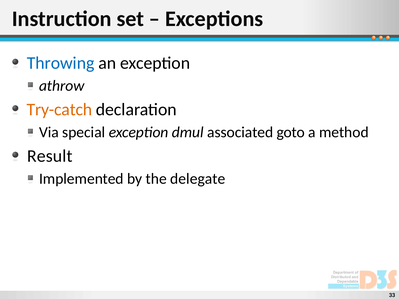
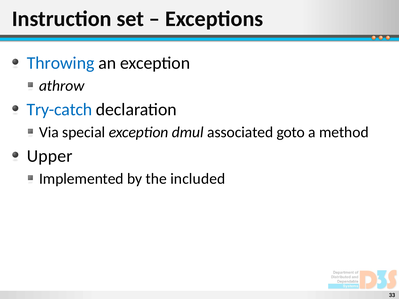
Try-catch colour: orange -> blue (59, 110)
Result: Result -> Upper (50, 156)
delegate: delegate -> included (198, 179)
